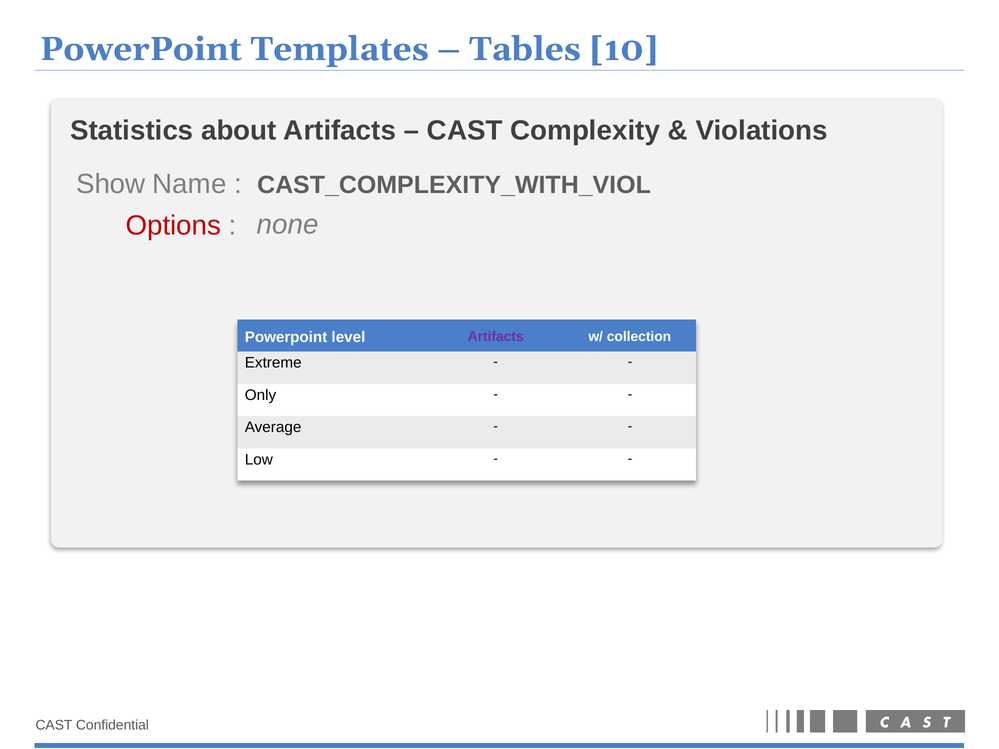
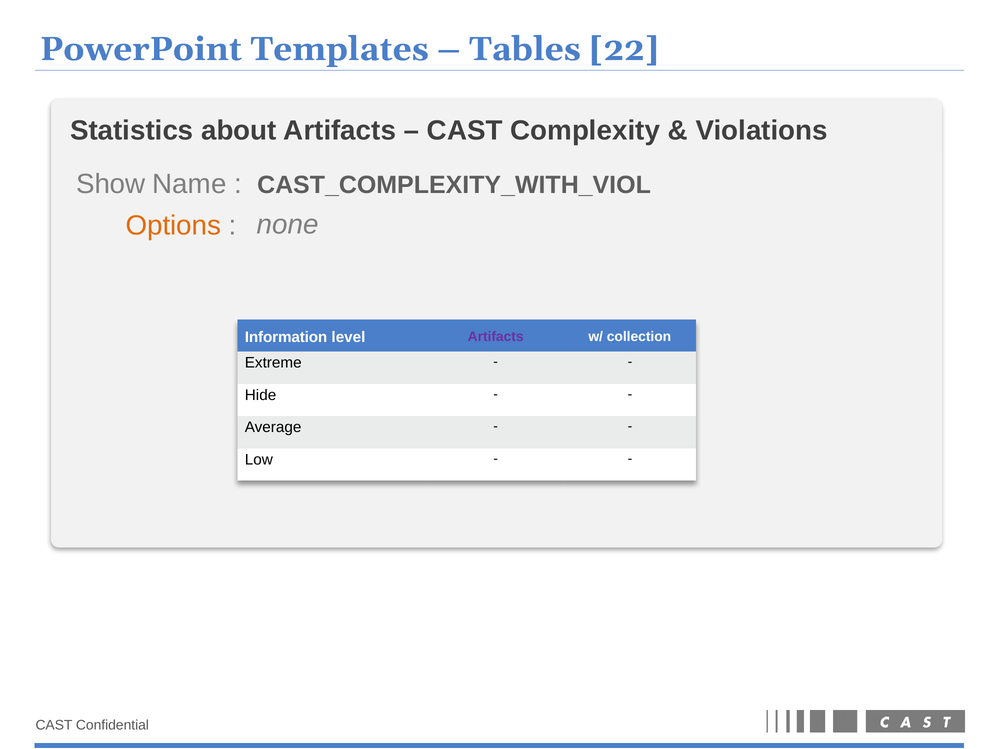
10: 10 -> 22 (624, 49)
Options colour: red -> orange (173, 226)
Powerpoint: Powerpoint -> Information (286, 337)
Only: Only -> Hide (261, 395)
